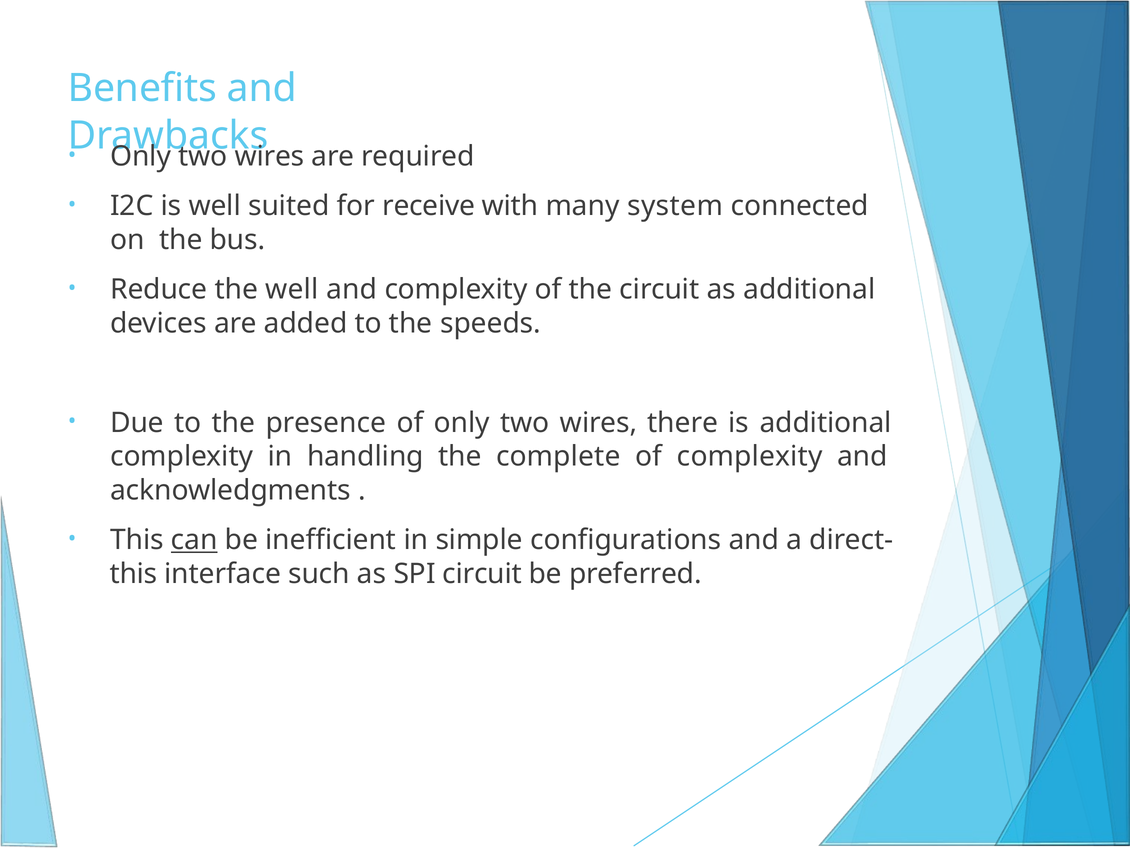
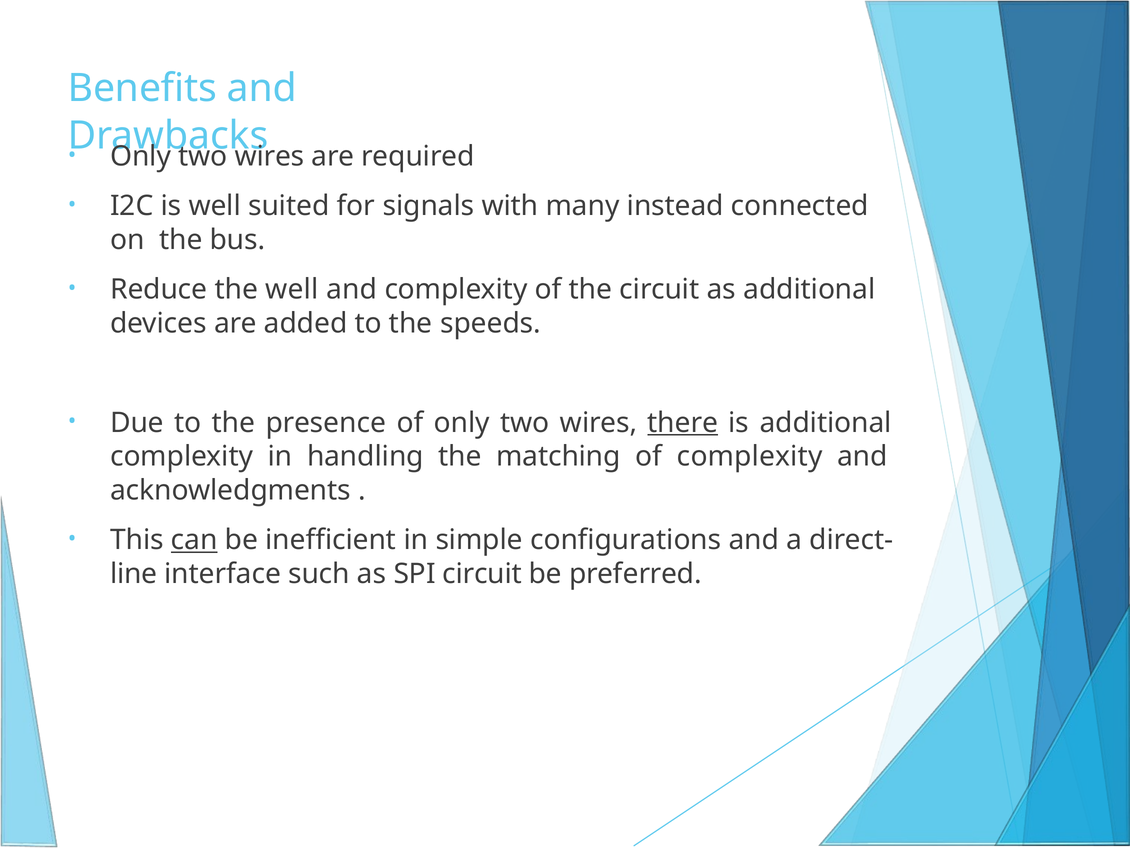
receive: receive -> signals (429, 206)
system: system -> instead (675, 206)
there underline: none -> present (683, 422)
complete: complete -> matching (558, 456)
this: this -> line (134, 574)
